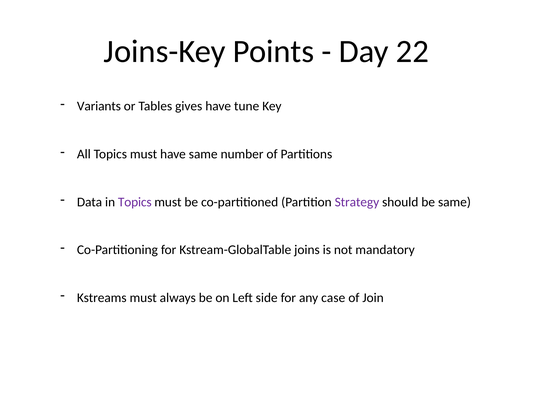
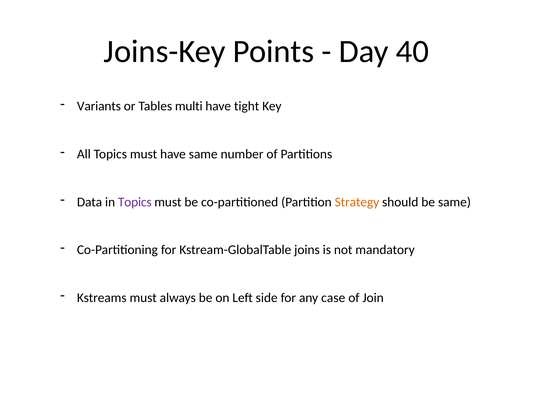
22: 22 -> 40 (412, 52)
gives: gives -> multi (189, 106)
tune: tune -> tight (247, 106)
Strategy colour: purple -> orange (357, 202)
